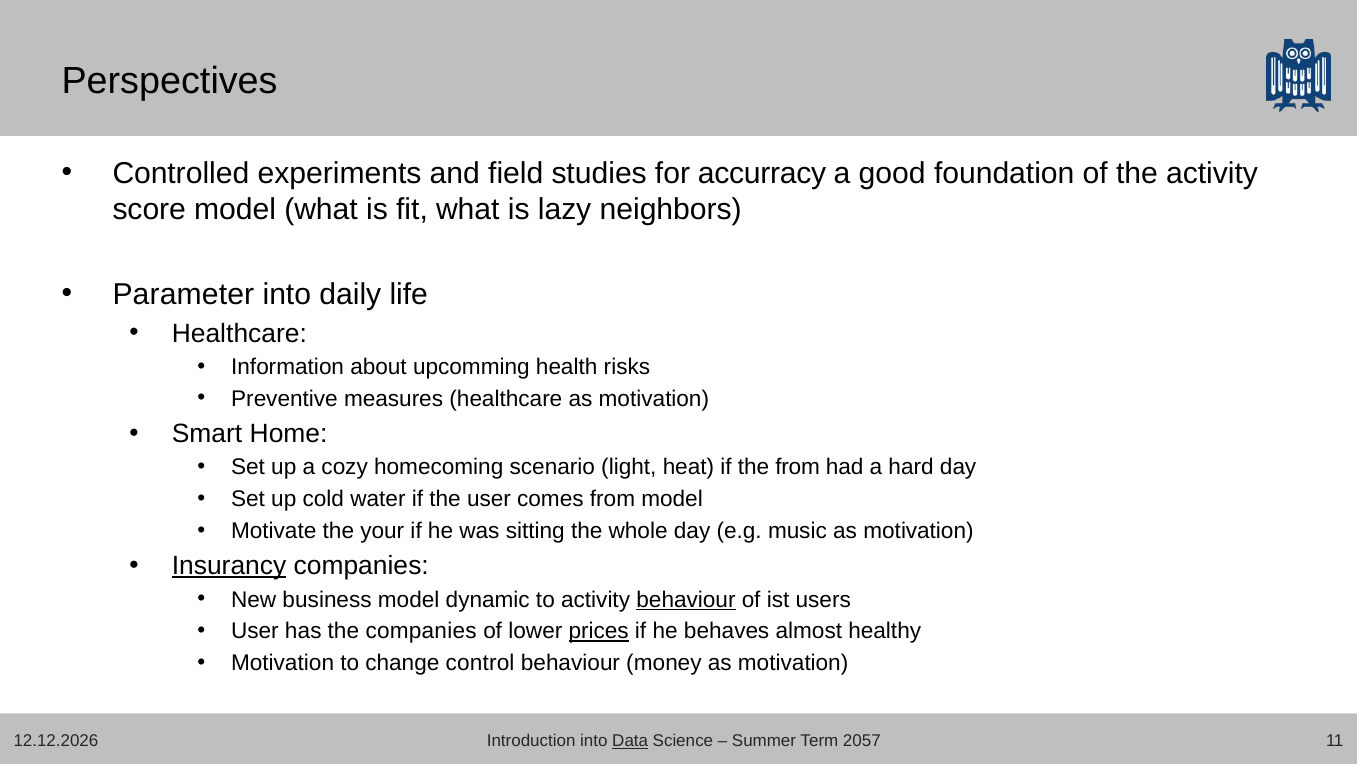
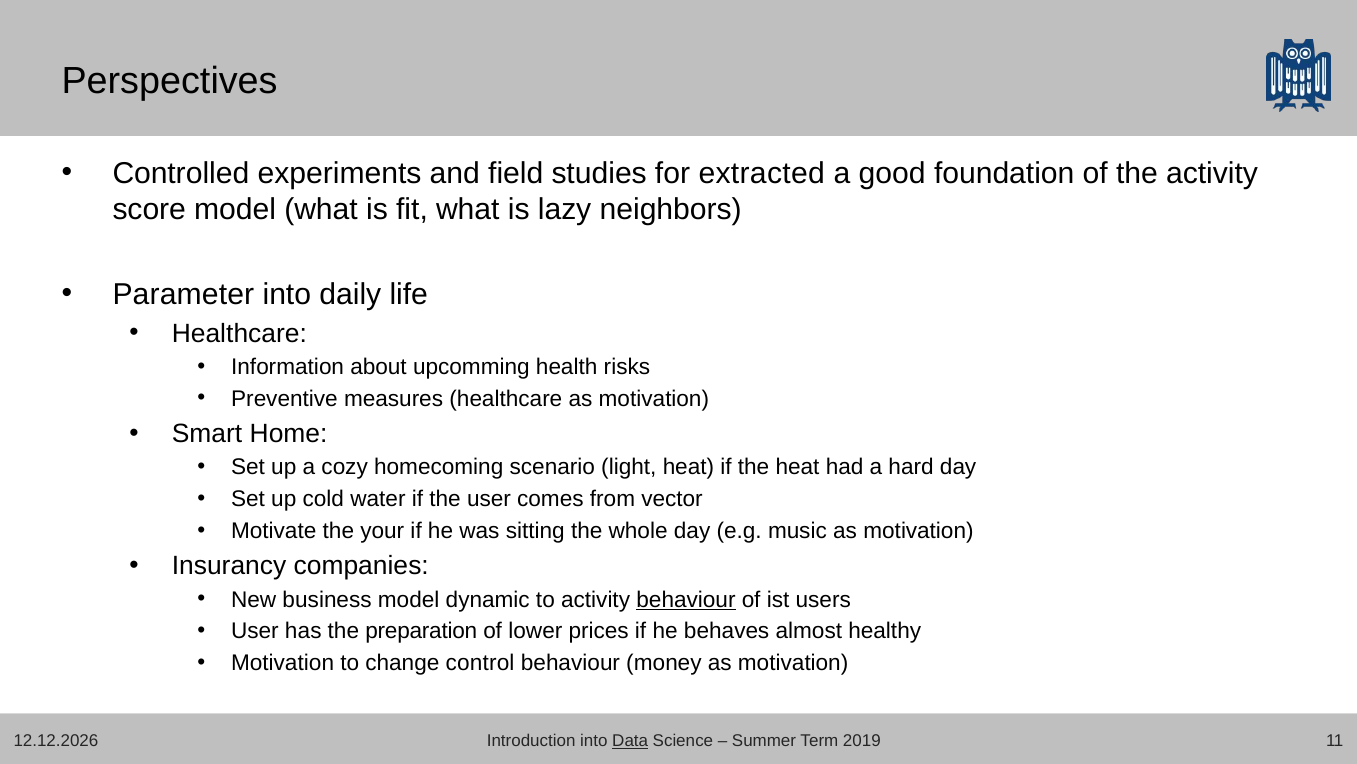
accurracy: accurracy -> extracted (762, 174)
the from: from -> heat (798, 467)
from model: model -> vector (672, 499)
Insurancy underline: present -> none (229, 565)
the companies: companies -> preparation (421, 631)
prices underline: present -> none (599, 631)
2057: 2057 -> 2019 (862, 740)
